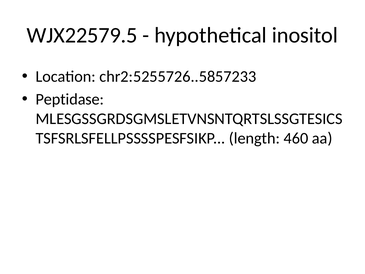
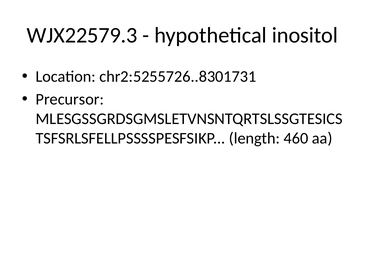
WJX22579.5: WJX22579.5 -> WJX22579.3 (82, 35)
chr2:5255726..5857233: chr2:5255726..5857233 -> chr2:5255726..8301731 (178, 77)
Peptidase: Peptidase -> Precursor (70, 99)
